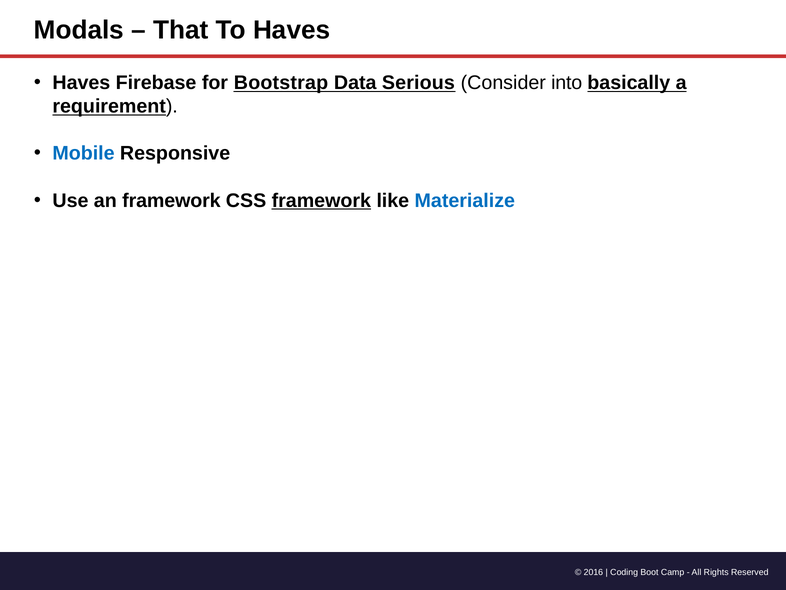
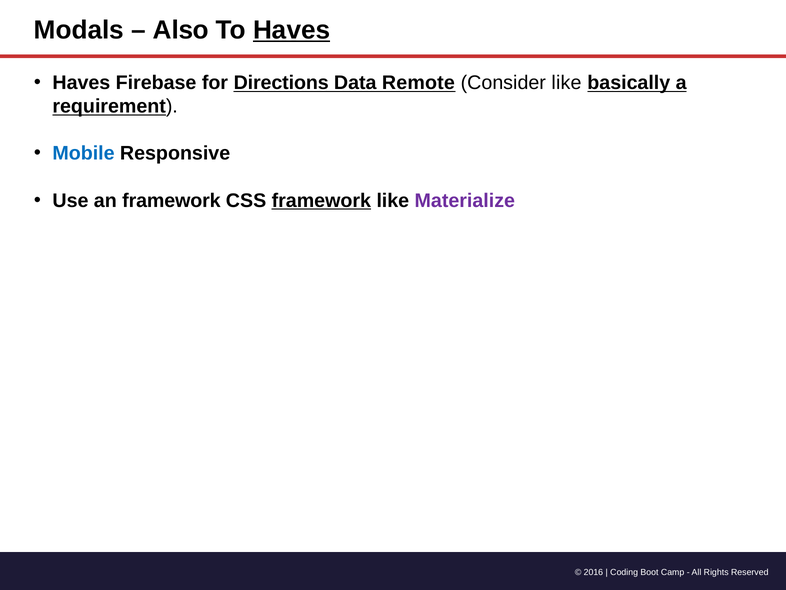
That: That -> Also (181, 30)
Haves underline: none -> present (292, 30)
Bootstrap: Bootstrap -> Directions (281, 83)
Serious: Serious -> Remote (418, 83)
Consider into: into -> like (566, 83)
Materialize colour: blue -> purple (465, 200)
